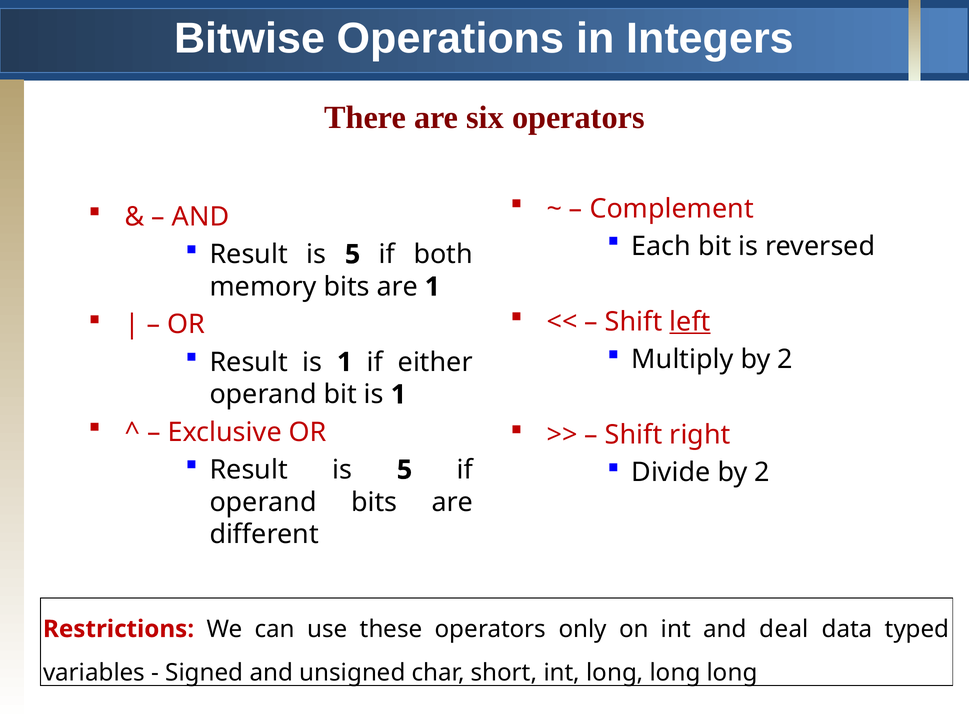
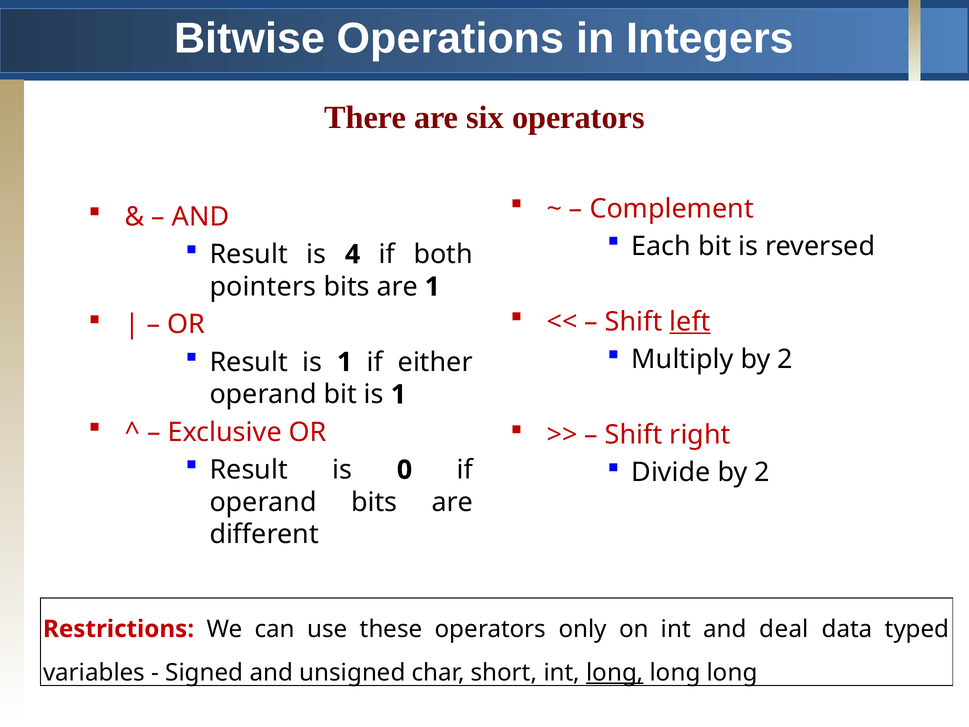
5: 5 -> 4 (353, 254)
memory: memory -> pointers (263, 287)
5: 5 -> 0 (404, 470)
long underline: none -> present (615, 672)
